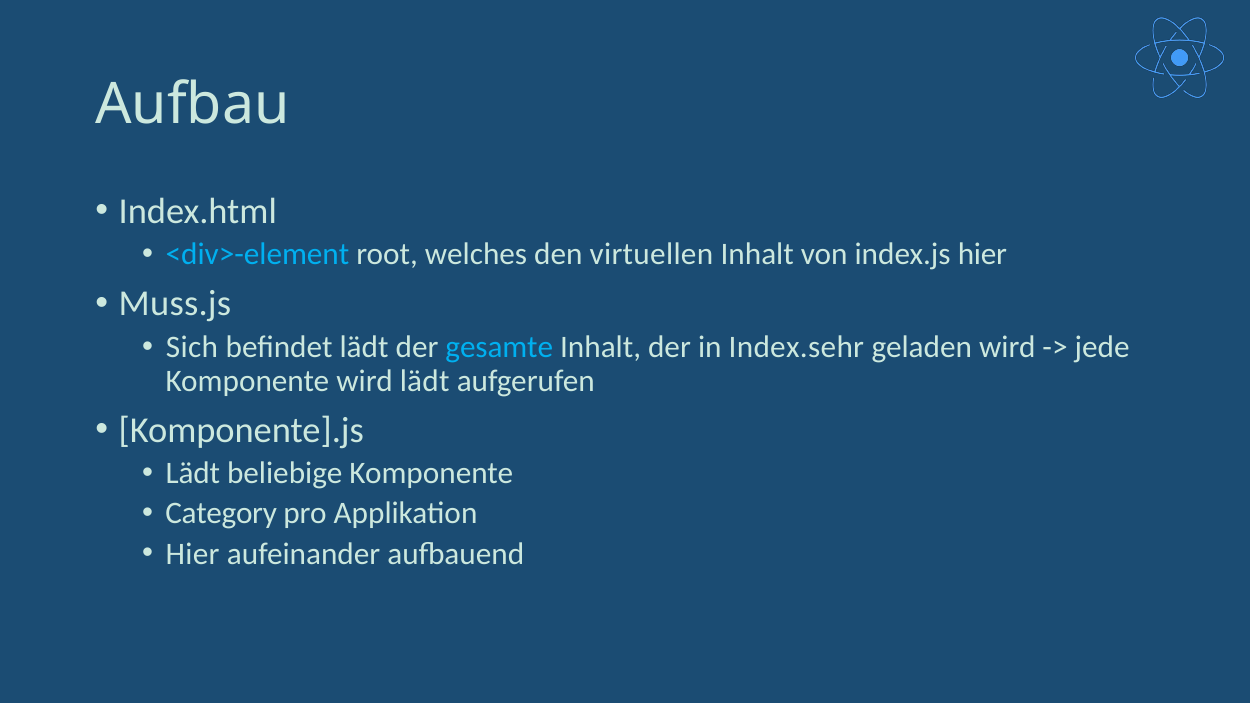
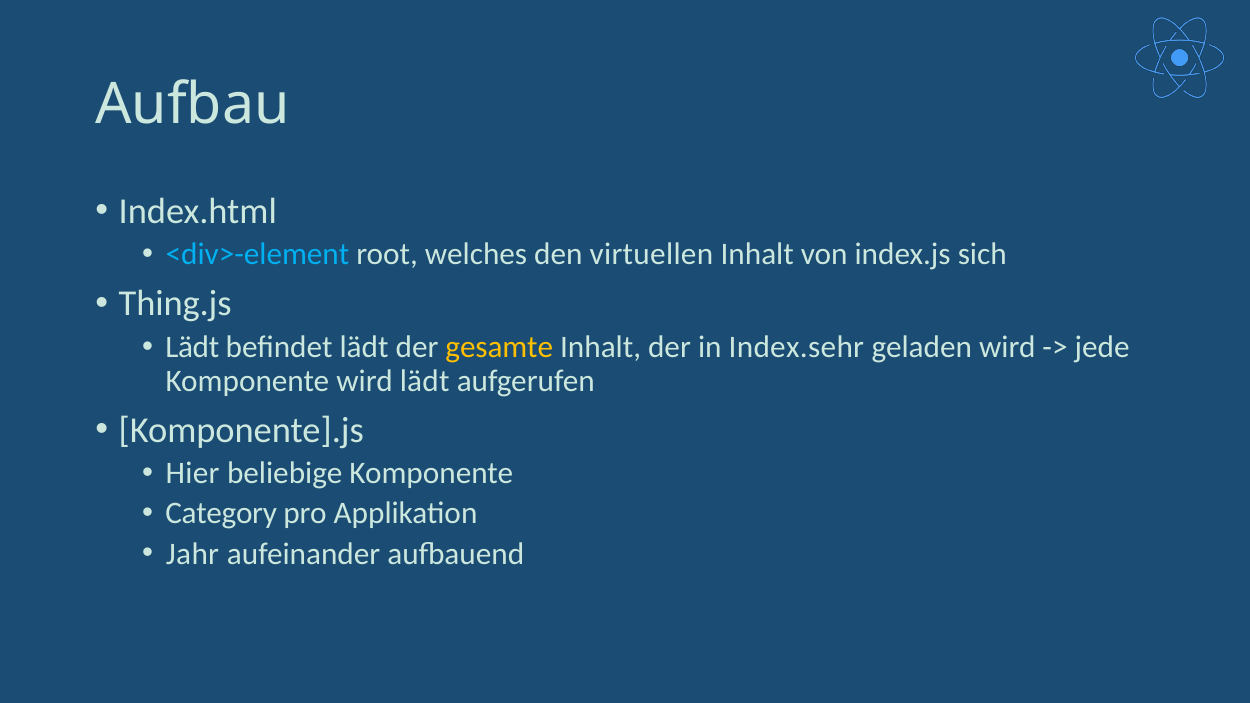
index.js hier: hier -> sich (982, 254)
Muss.js: Muss.js -> Thing.js (175, 304)
Sich: Sich -> Lädt (192, 347)
gesamte colour: light blue -> yellow (499, 347)
Lädt: Lädt -> Hier (193, 473)
Hier: Hier -> Jahr (193, 554)
